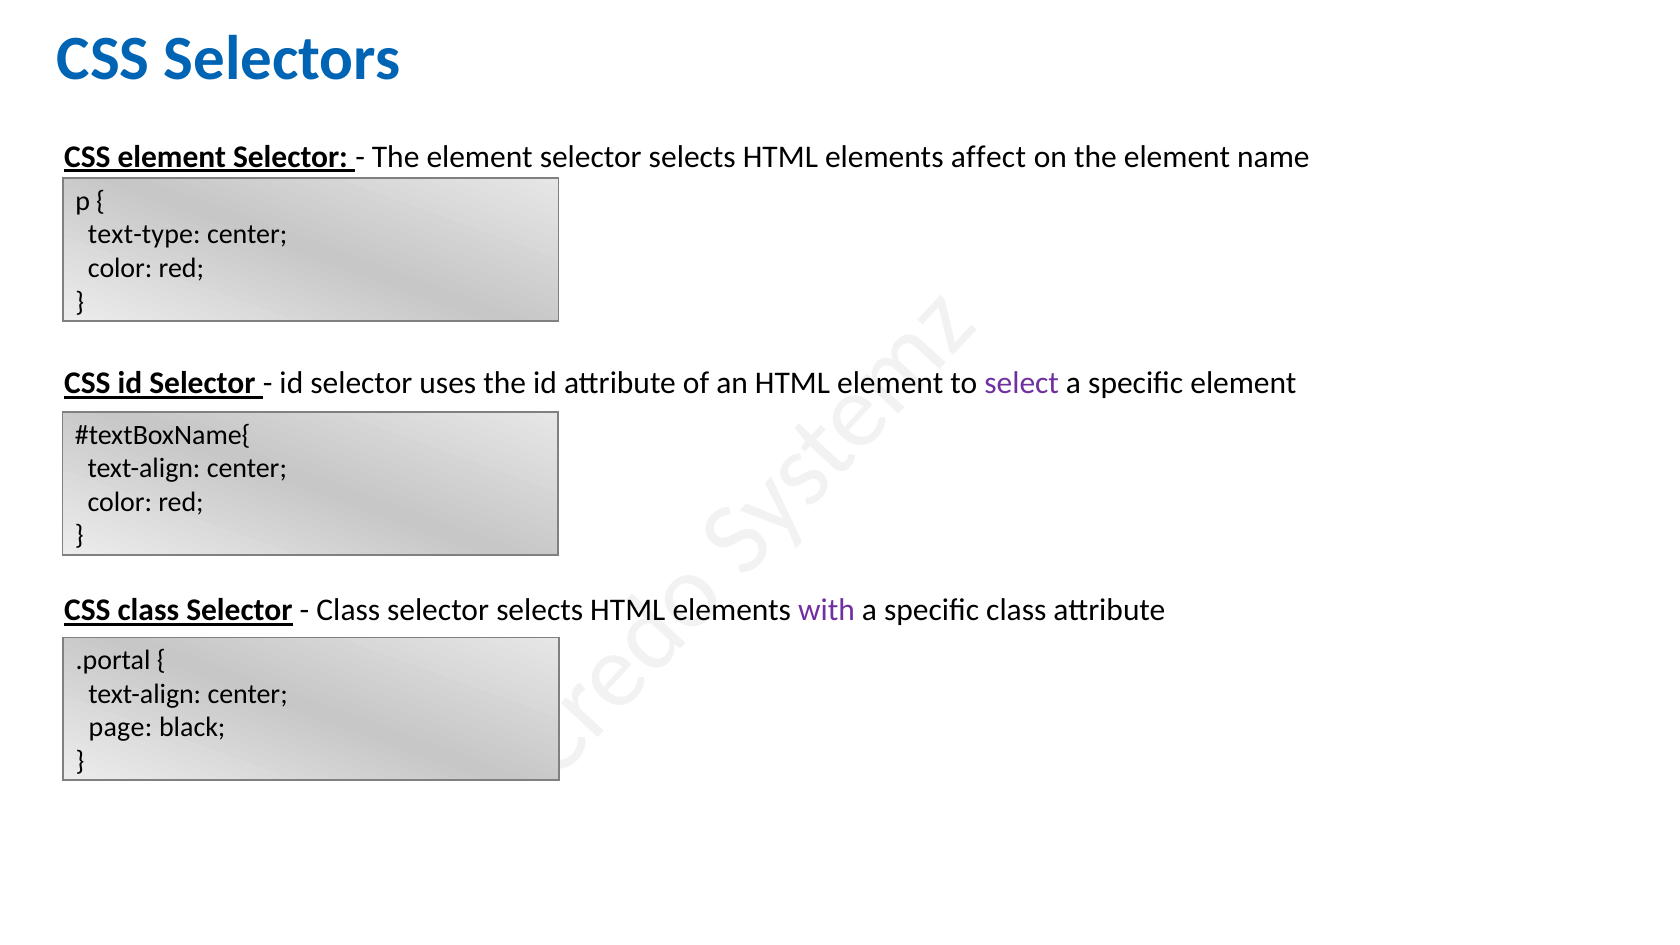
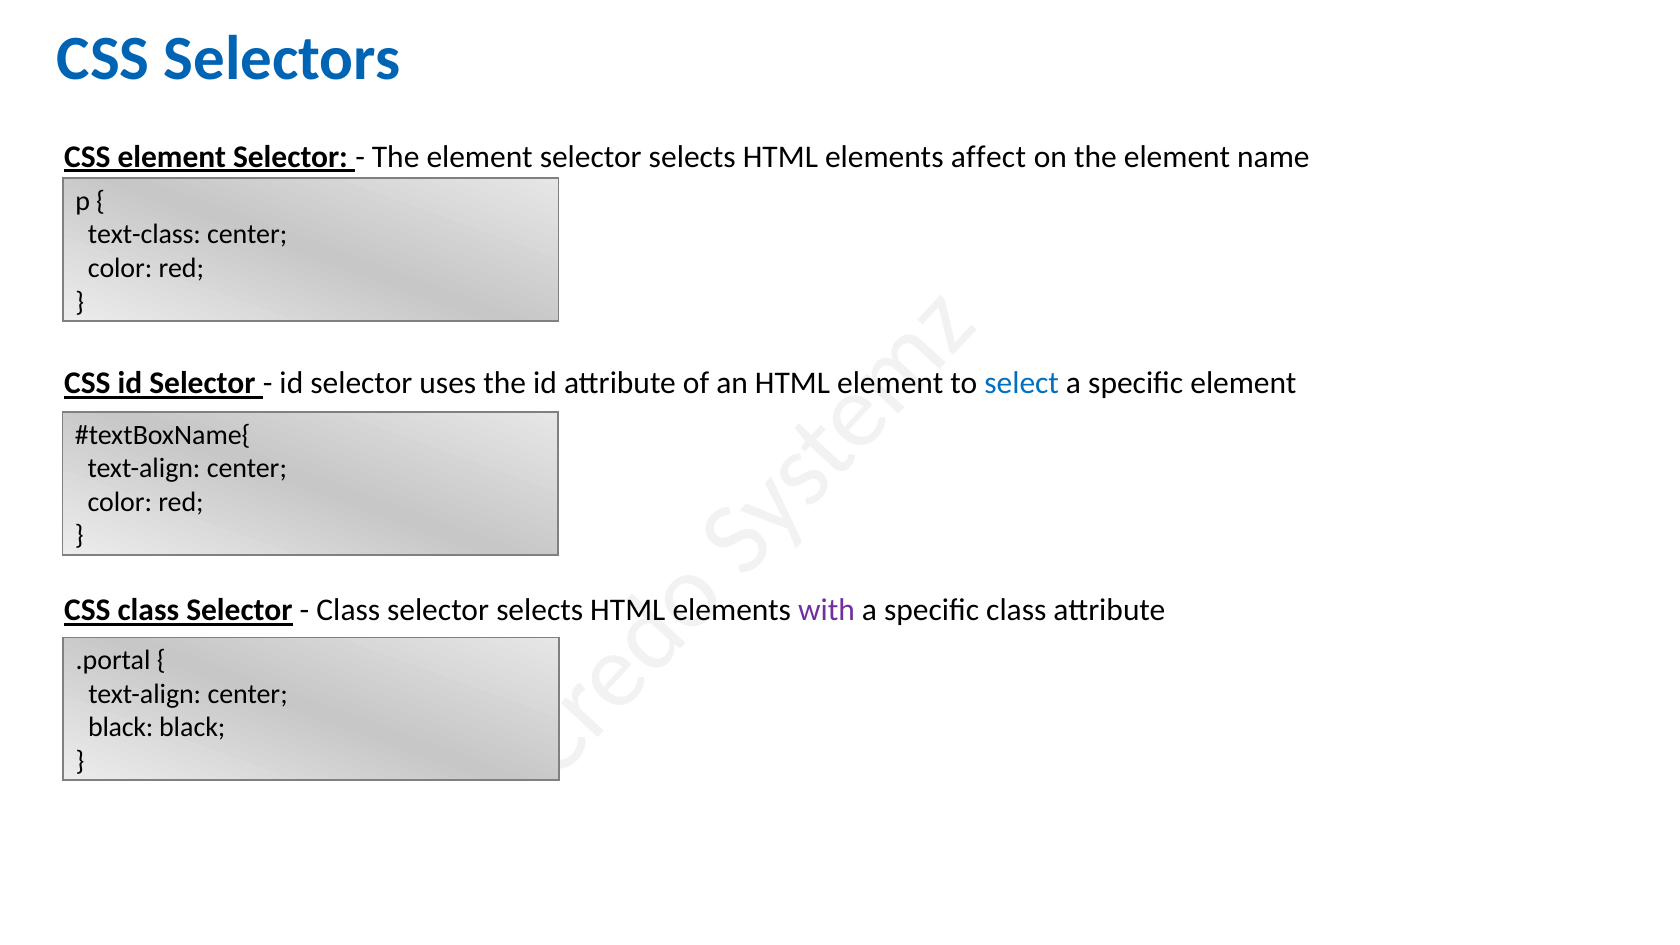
text-type: text-type -> text-class (144, 235)
select colour: purple -> blue (1022, 384)
page: page -> black (121, 728)
